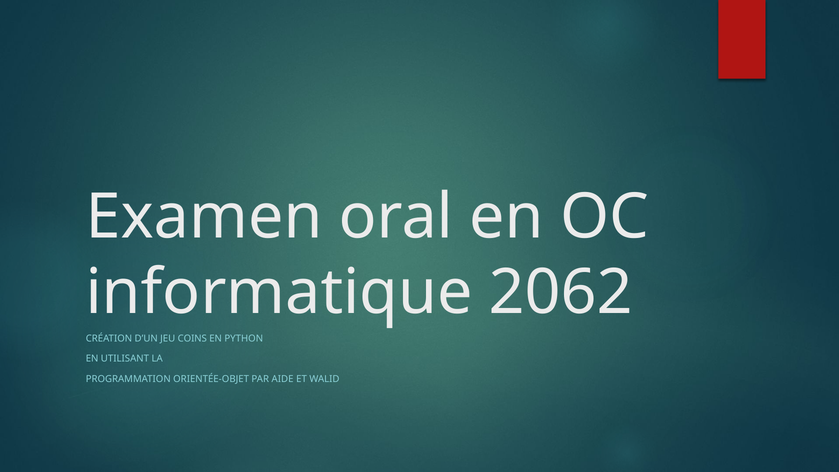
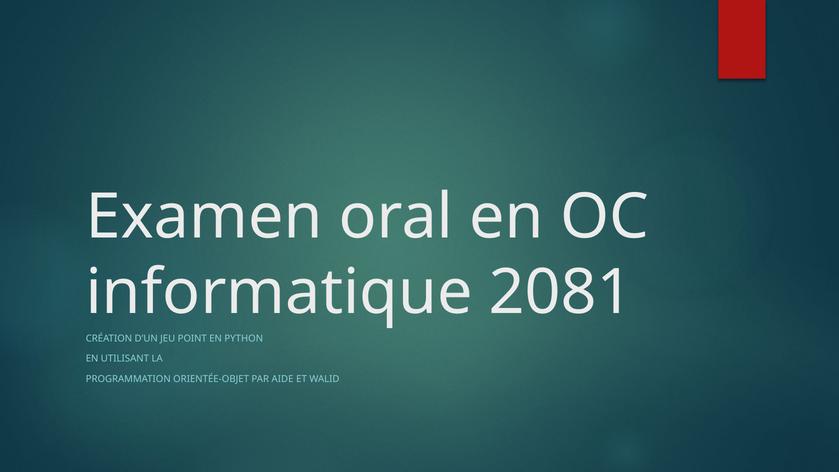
2062: 2062 -> 2081 (561, 292)
COINS: COINS -> POINT (192, 338)
